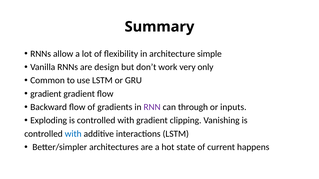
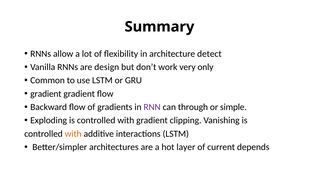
simple: simple -> detect (209, 54)
inputs: inputs -> simple (233, 107)
with colour: blue -> orange (73, 134)
state: state -> layer (186, 147)
happens: happens -> depends (253, 147)
